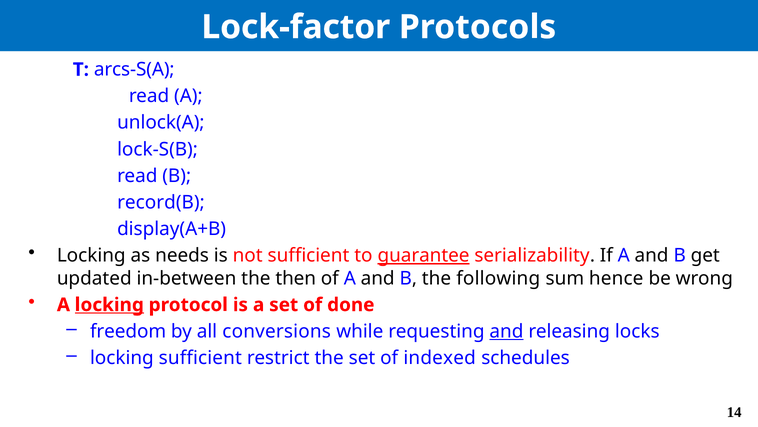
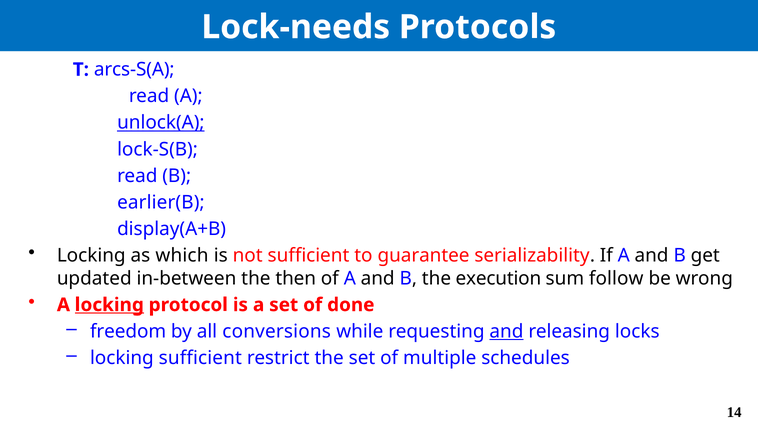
Lock-factor: Lock-factor -> Lock-needs (296, 27)
unlock(A underline: none -> present (161, 123)
record(B: record(B -> earlier(B (161, 202)
needs: needs -> which (182, 255)
guarantee underline: present -> none (424, 255)
following: following -> execution (498, 278)
hence: hence -> follow (616, 278)
indexed: indexed -> multiple (440, 357)
